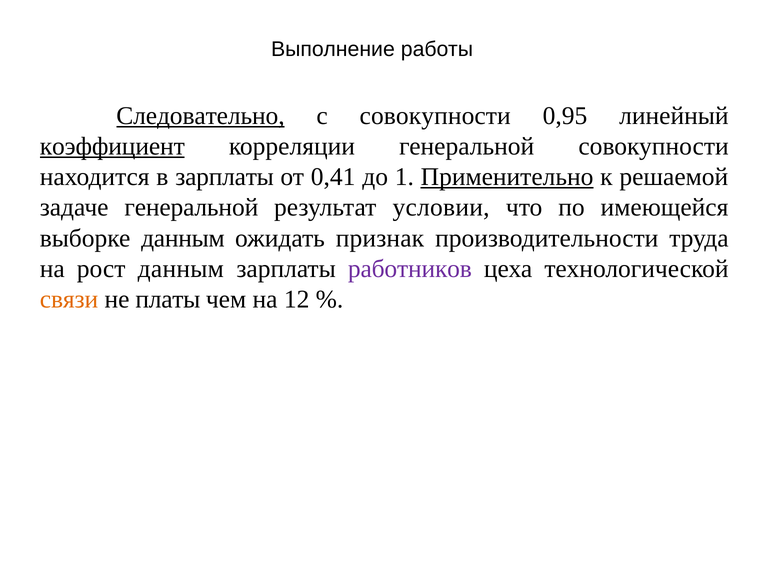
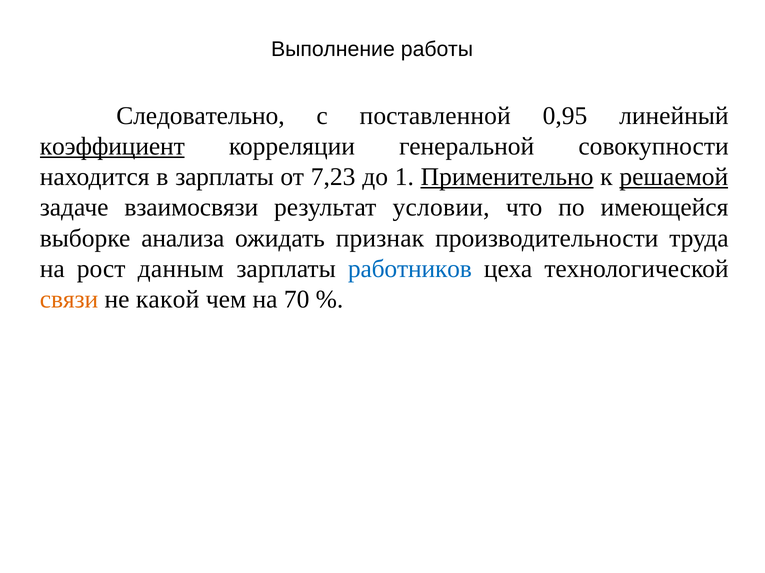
Следовательно underline: present -> none (200, 116)
с совокупности: совокупности -> поставленной (435, 116)
0,41: 0,41 -> 7,23 (333, 177)
решаемой underline: none -> present (674, 177)
задаче генеральной: генеральной -> взаимосвязи (191, 208)
выборке данным: данным -> анализа (183, 238)
работников colour: purple -> blue (410, 269)
платы: платы -> какой (168, 300)
12: 12 -> 70 (297, 300)
